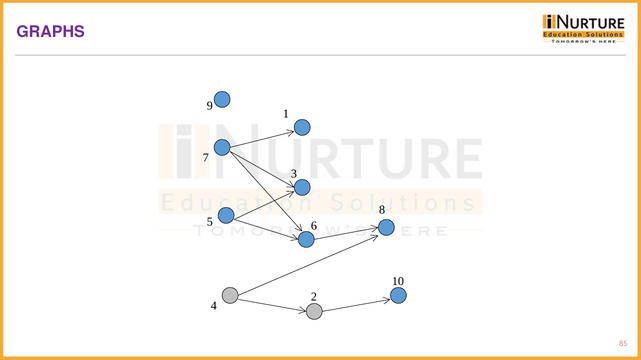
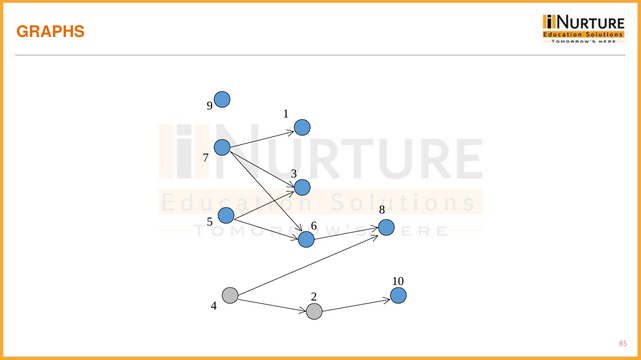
GRAPHS colour: purple -> orange (51, 32)
